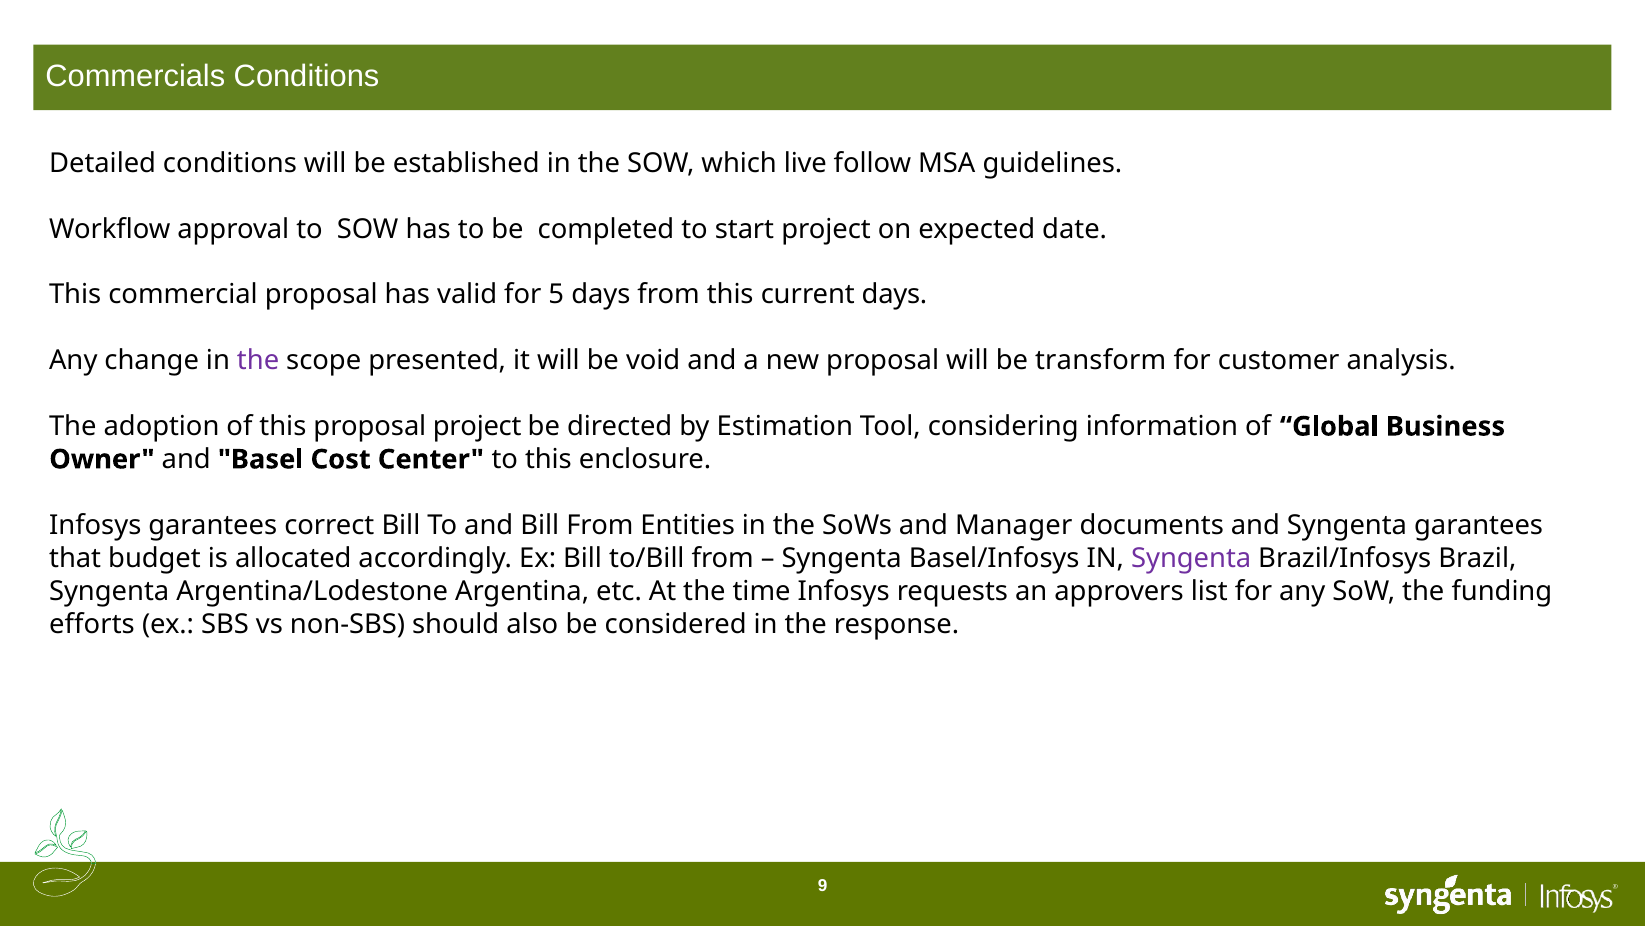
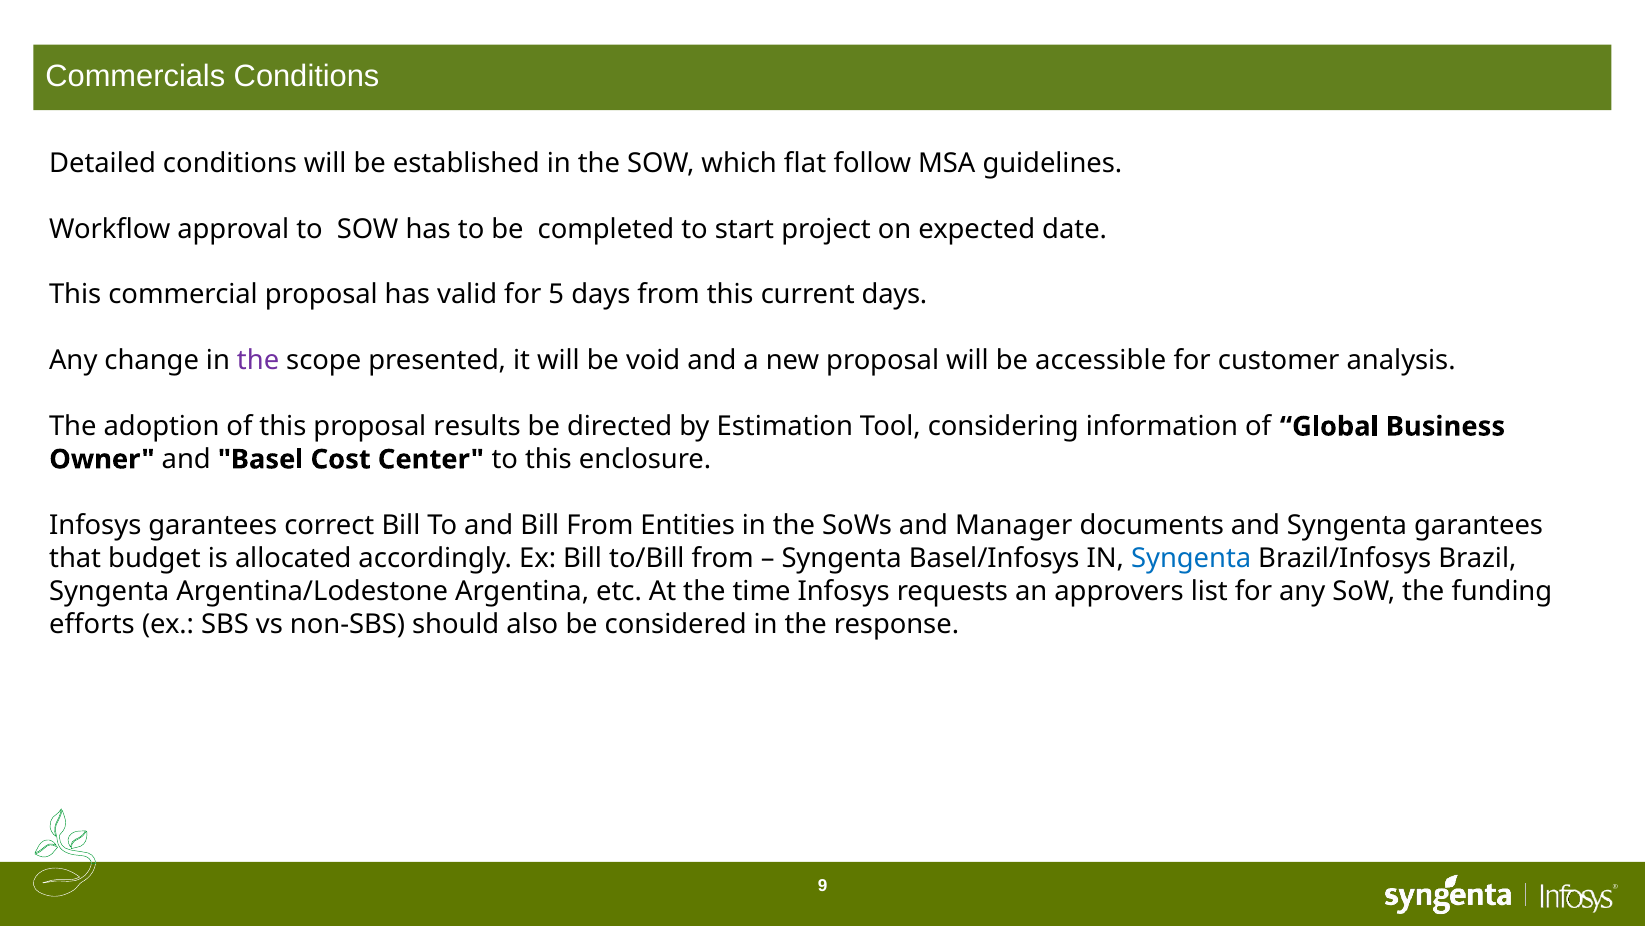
live: live -> flat (805, 163)
transform: transform -> accessible (1101, 360)
proposal project: project -> results (477, 426)
Syngenta colour: purple -> blue (1191, 558)
